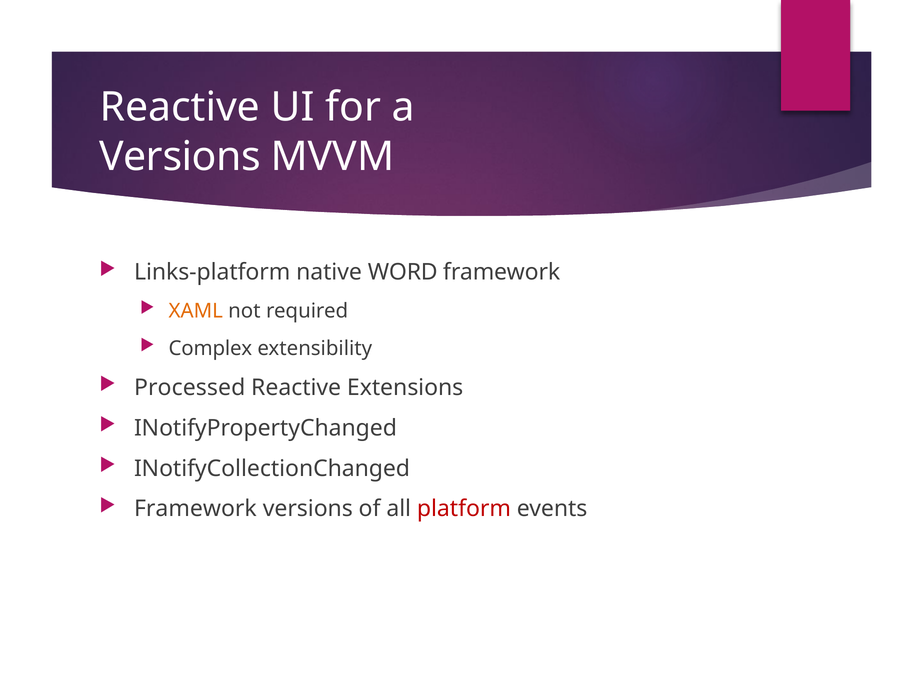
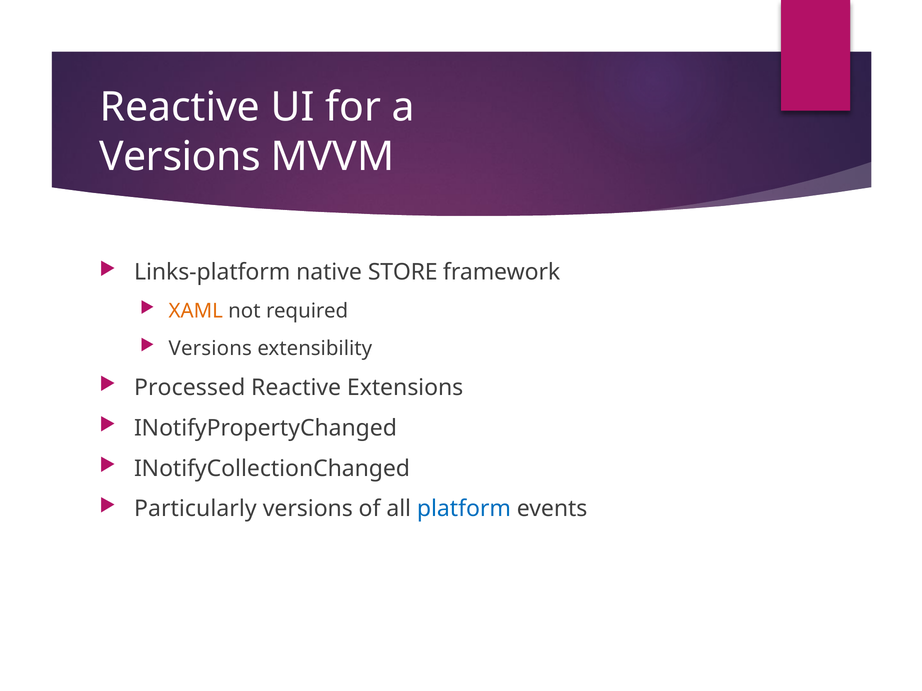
WORD: WORD -> STORE (403, 273)
Complex: Complex -> Versions (210, 349)
Framework: Framework -> Particularly (195, 509)
platform colour: red -> blue (464, 509)
